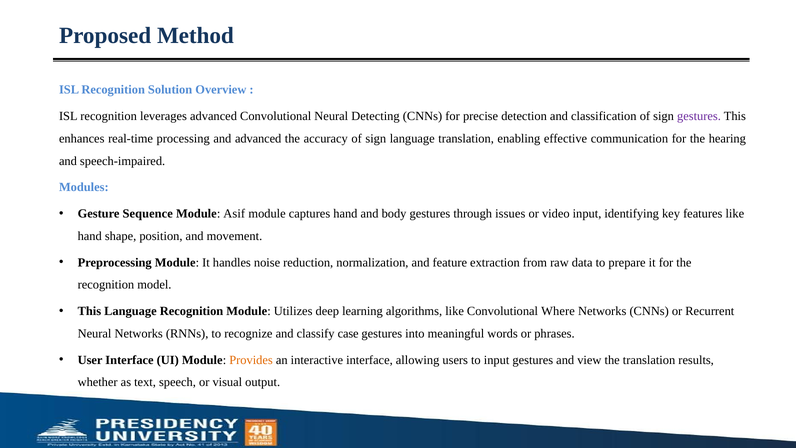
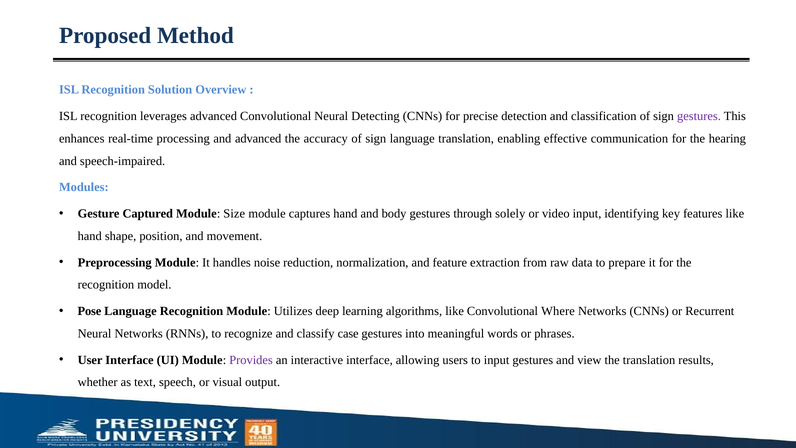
Sequence: Sequence -> Captured (148, 214)
Asif: Asif -> Size (234, 214)
issues: issues -> solely (510, 214)
This: This -> Pose (89, 311)
Provides colour: orange -> purple (251, 360)
